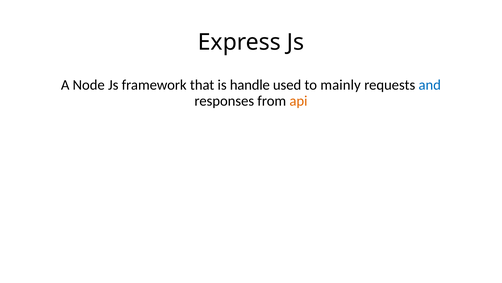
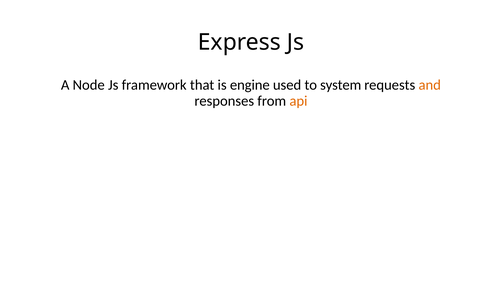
handle: handle -> engine (250, 85)
mainly: mainly -> system (341, 85)
and colour: blue -> orange (430, 85)
